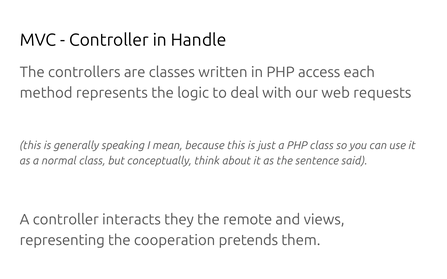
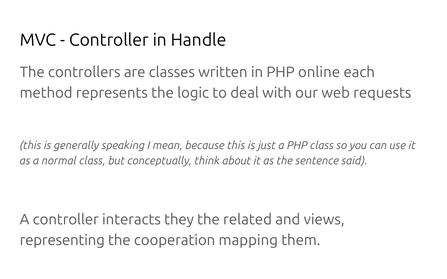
access: access -> online (319, 72)
remote: remote -> related (248, 220)
pretends: pretends -> mapping (248, 241)
